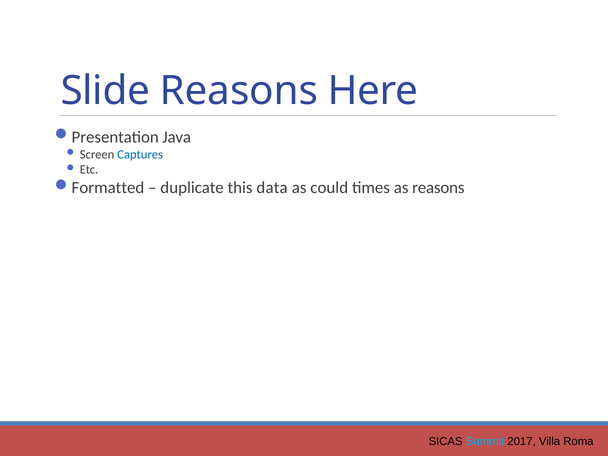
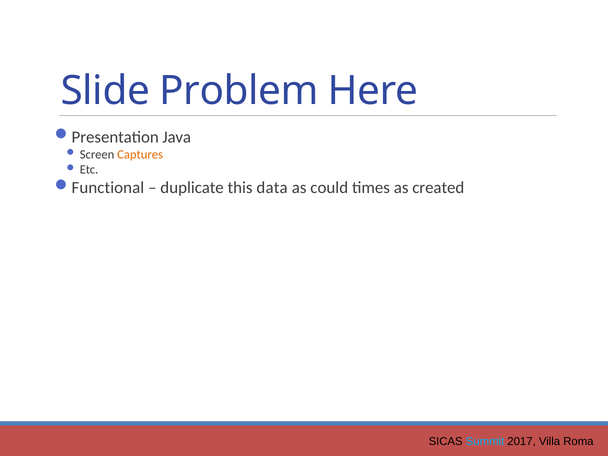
Slide Reasons: Reasons -> Problem (239, 91)
Captures colour: blue -> orange (140, 154)
Formatted: Formatted -> Functional (108, 188)
as reasons: reasons -> created (438, 188)
